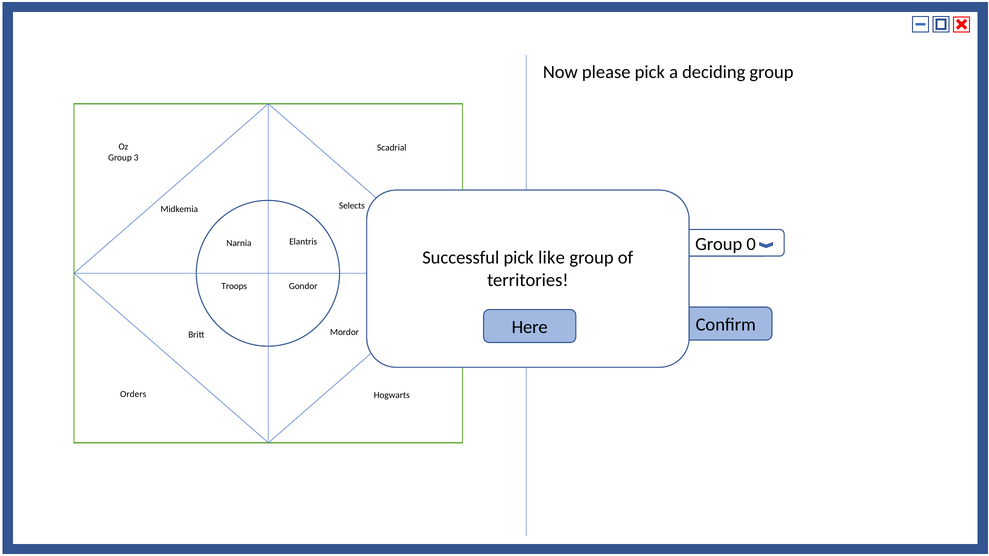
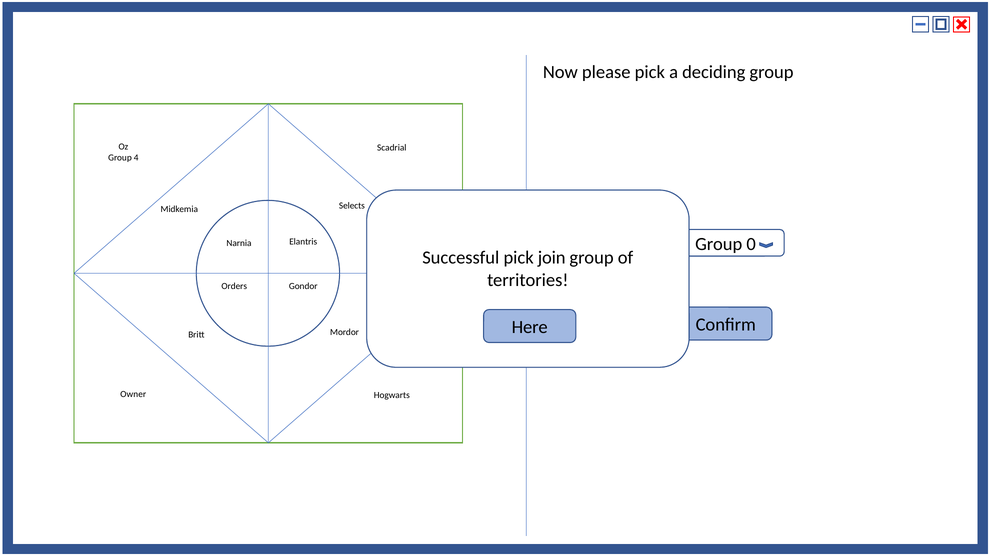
3: 3 -> 4 (136, 158)
like: like -> join (552, 258)
Troops: Troops -> Orders (234, 286)
Orders: Orders -> Owner (133, 394)
